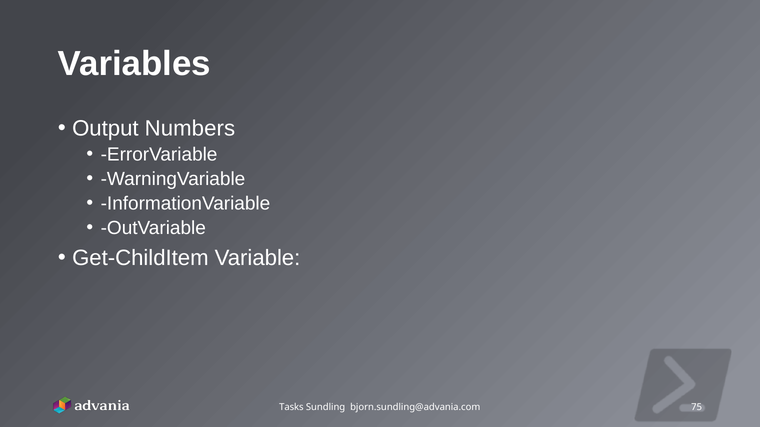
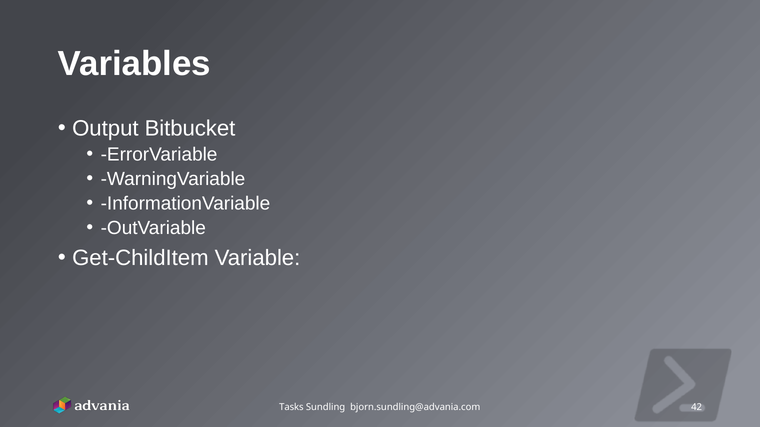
Numbers: Numbers -> Bitbucket (190, 128)
75: 75 -> 42 (697, 407)
